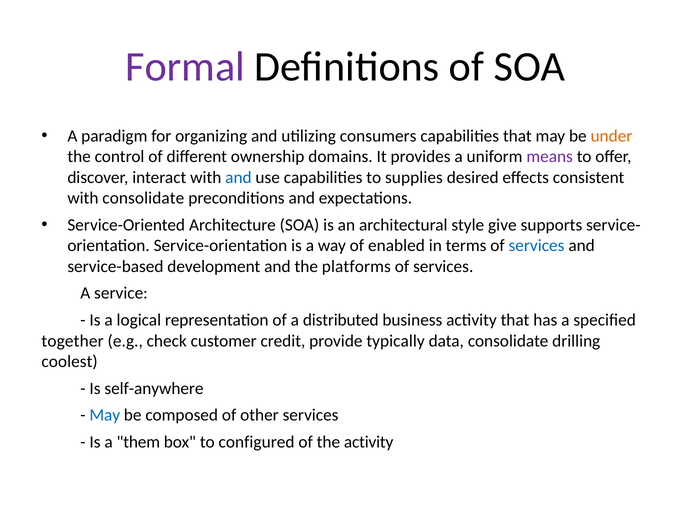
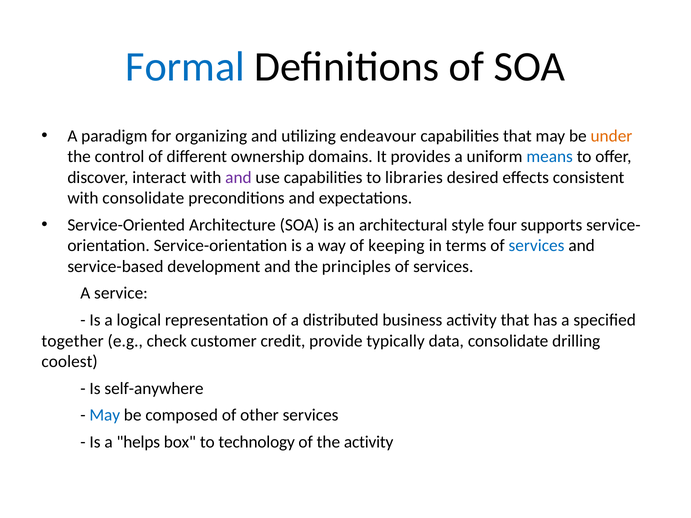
Formal colour: purple -> blue (185, 67)
consumers: consumers -> endeavour (378, 136)
means colour: purple -> blue (550, 157)
and colour: blue -> purple (238, 177)
supplies: supplies -> libraries (414, 177)
give: give -> four (502, 225)
enabled: enabled -> keeping (396, 246)
platforms: platforms -> principles (356, 266)
them: them -> helps (138, 442)
configured: configured -> technology (257, 442)
